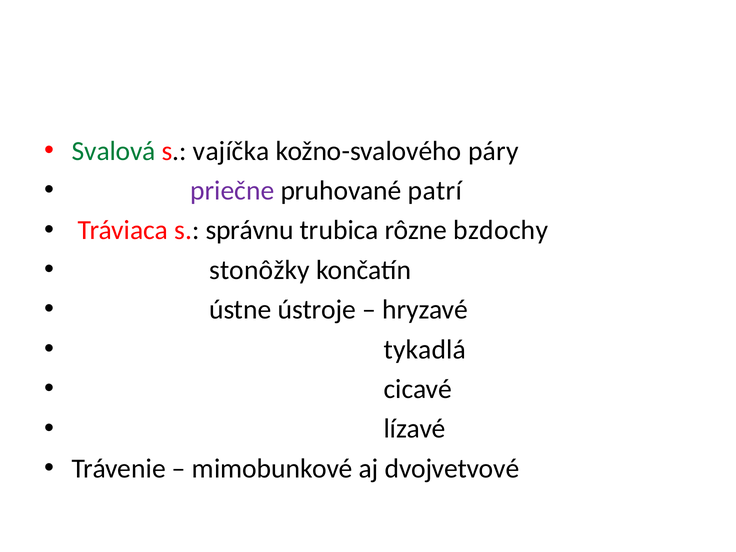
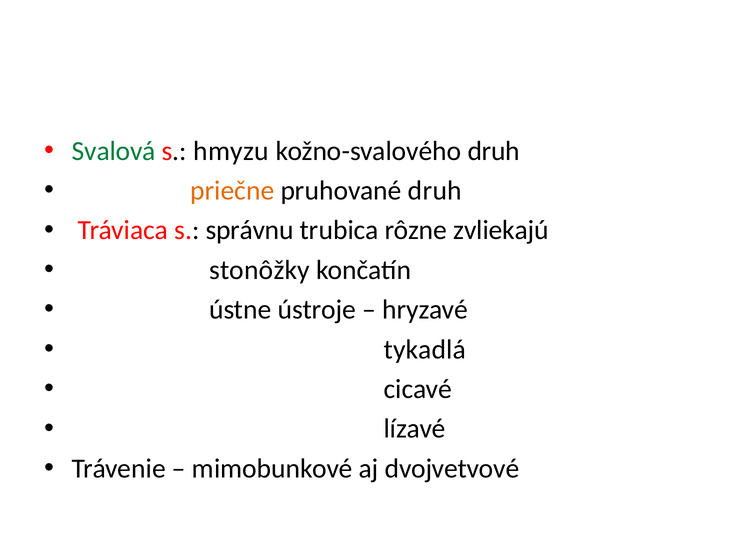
vajíčka: vajíčka -> hmyzu (231, 151)
kožno-svalového páry: páry -> druh (494, 151)
priečne colour: purple -> orange (232, 191)
pruhované patrí: patrí -> druh (435, 191)
bzdochy: bzdochy -> zvliekajú (501, 230)
